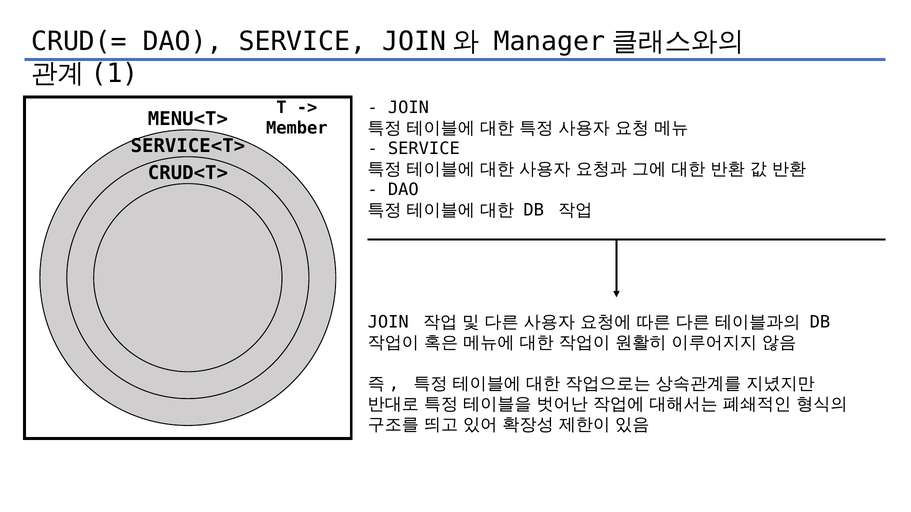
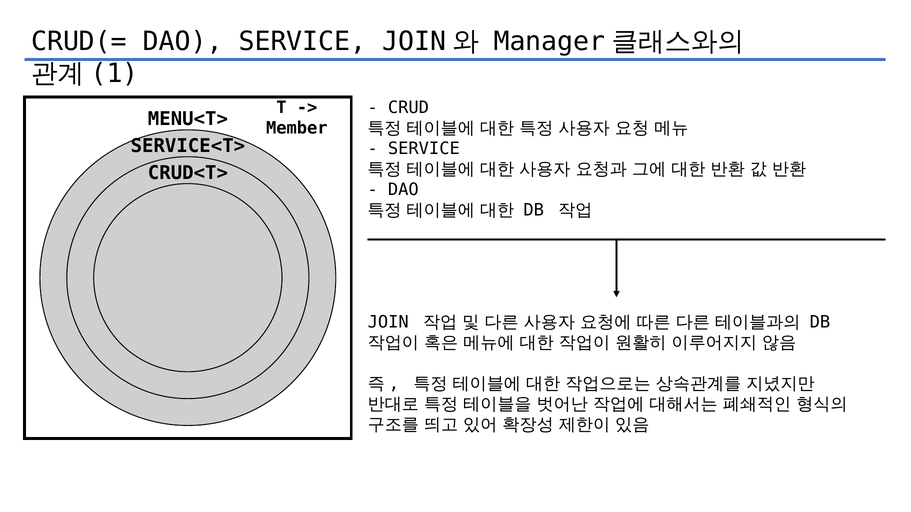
JOIN: JOIN -> CRUD (408, 108)
